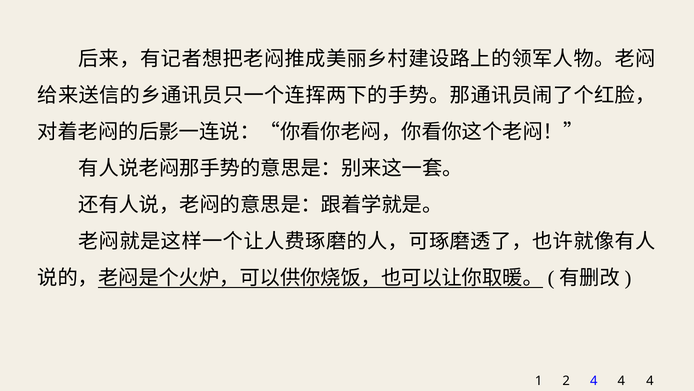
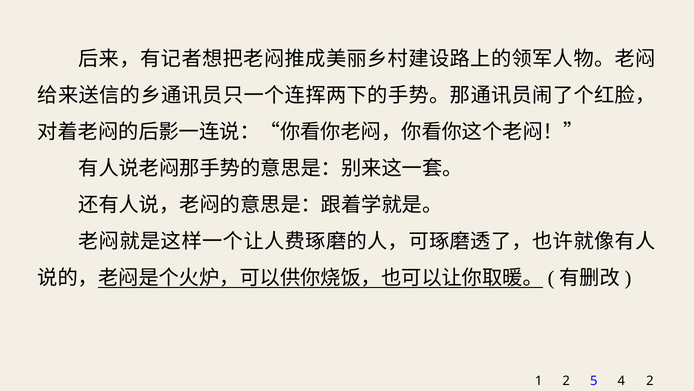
2 4: 4 -> 5 (594, 381)
4: 4 -> 2 (650, 381)
